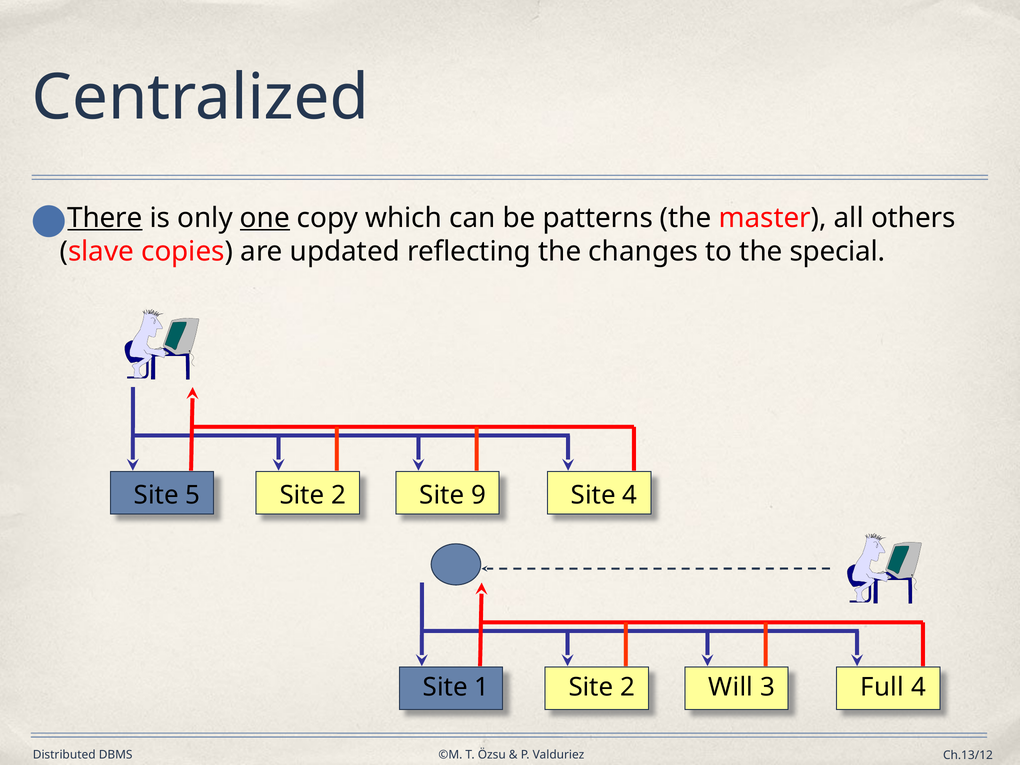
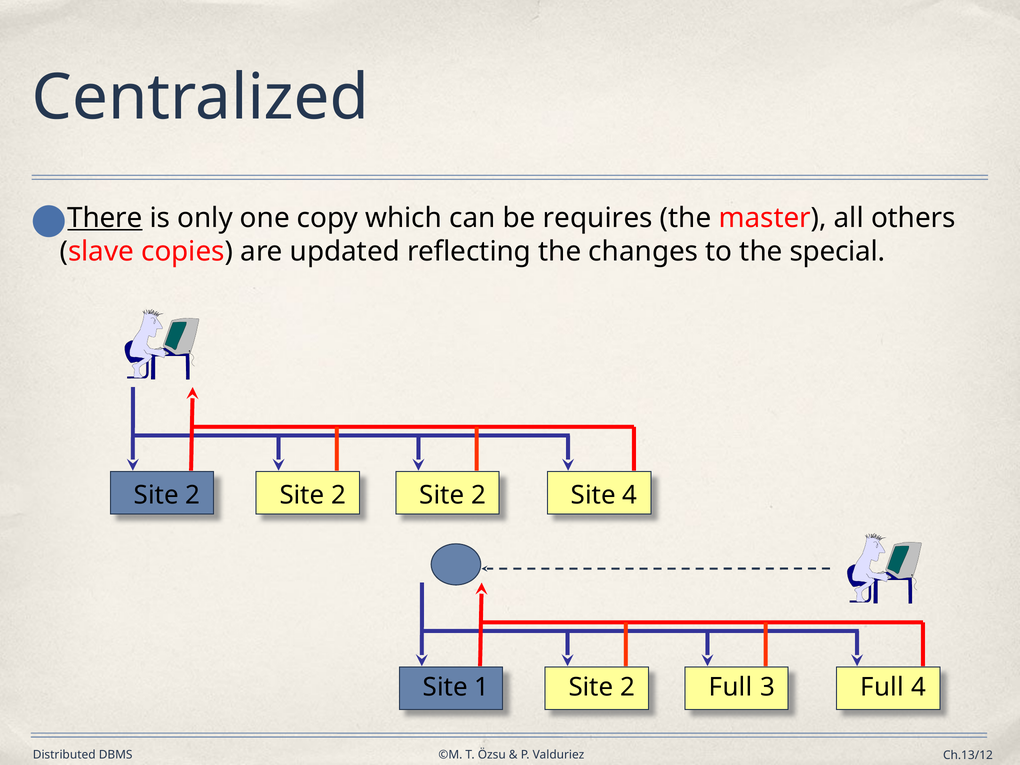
one underline: present -> none (265, 218)
patterns: patterns -> requires (598, 218)
5: 5 -> 2 (193, 495)
9: 9 -> 2 (478, 495)
2 Will: Will -> Full (731, 687)
